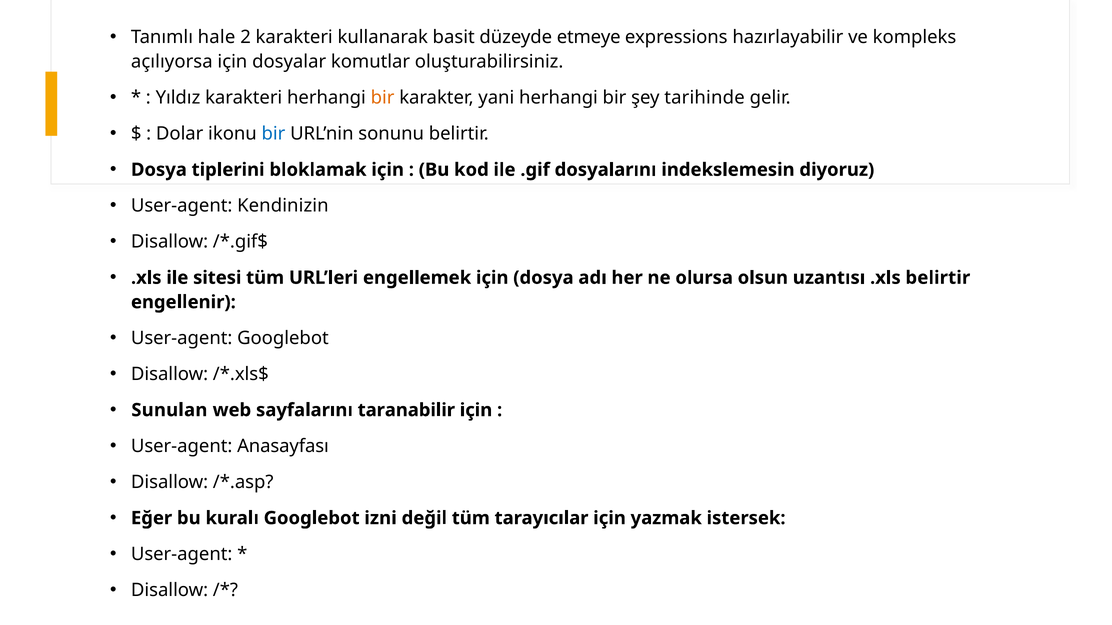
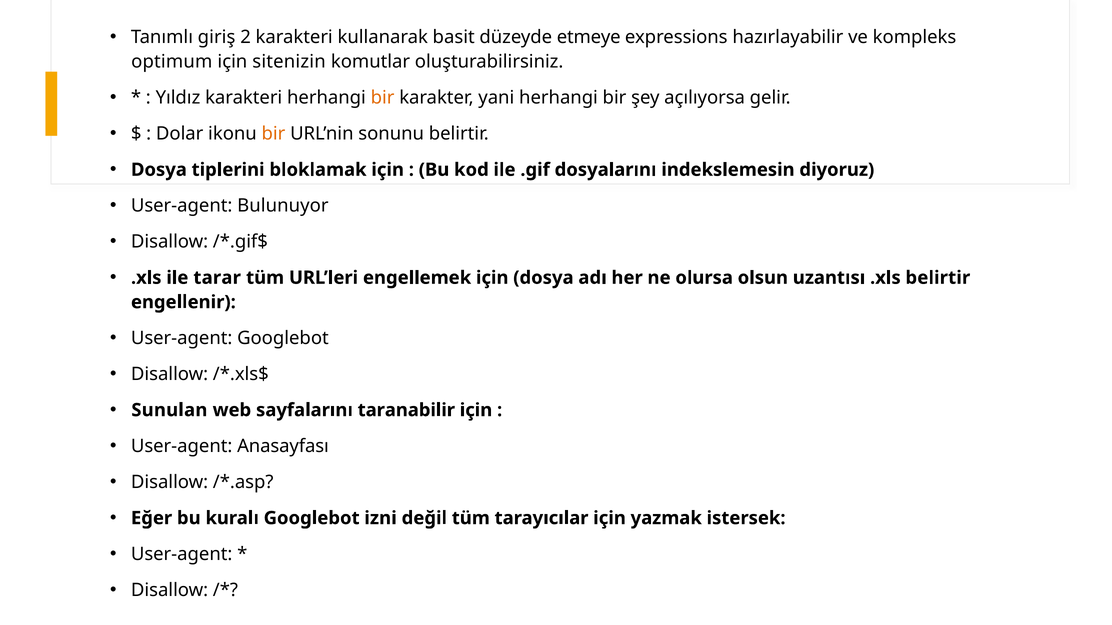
hale: hale -> giriş (217, 37)
açılıyorsa: açılıyorsa -> optimum (172, 62)
dosyalar: dosyalar -> sitenizin (289, 62)
tarihinde: tarihinde -> açılıyorsa (705, 98)
bir colour: blue -> orange (273, 134)
Kendinizin: Kendinizin -> Bulunuyor (283, 206)
sitesi: sitesi -> tarar (217, 278)
